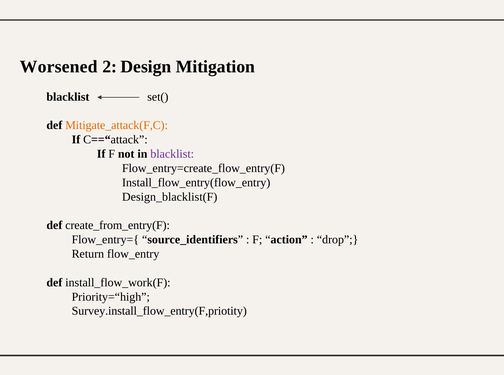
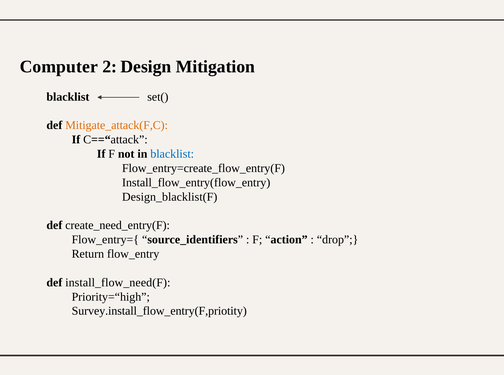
Worsened: Worsened -> Computer (59, 67)
blacklist colour: purple -> blue (172, 154)
create_from_entry(F: create_from_entry(F -> create_need_entry(F (118, 225)
install_flow_work(F: install_flow_work(F -> install_flow_need(F (118, 283)
